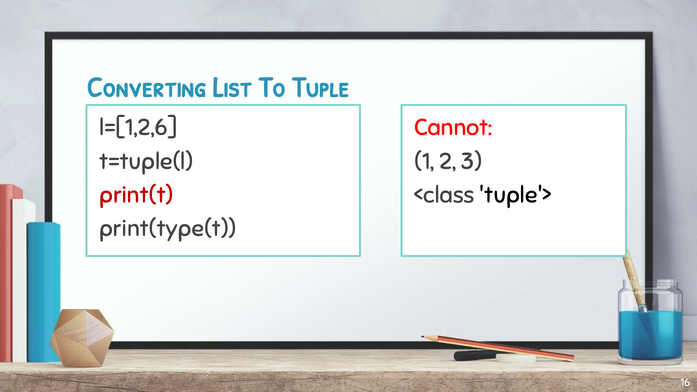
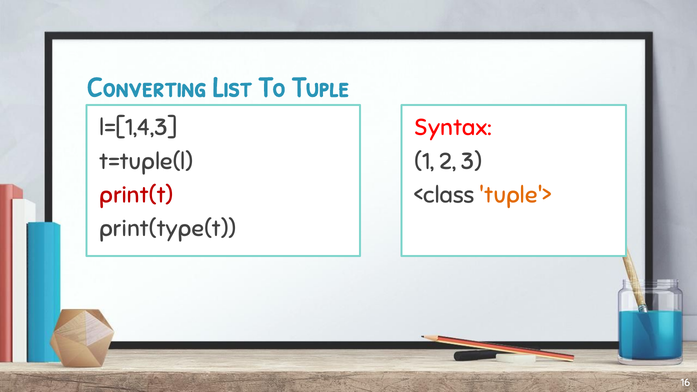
l=[1,2,6: l=[1,2,6 -> l=[1,4,3 (138, 128)
Cannot: Cannot -> Syntax (453, 128)
tuple'> colour: black -> orange (515, 195)
